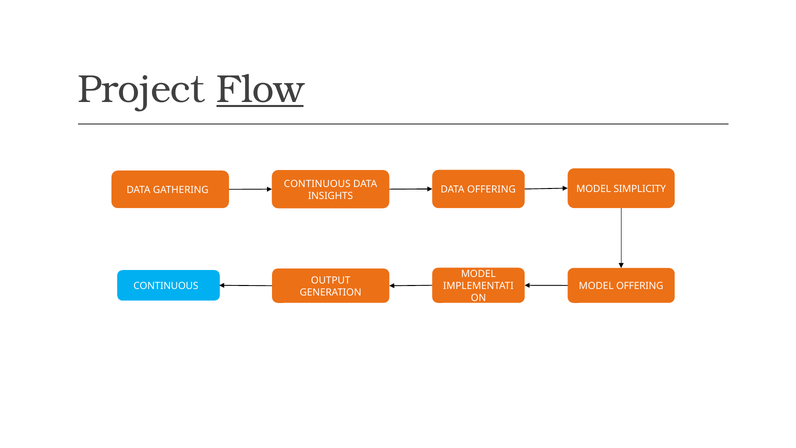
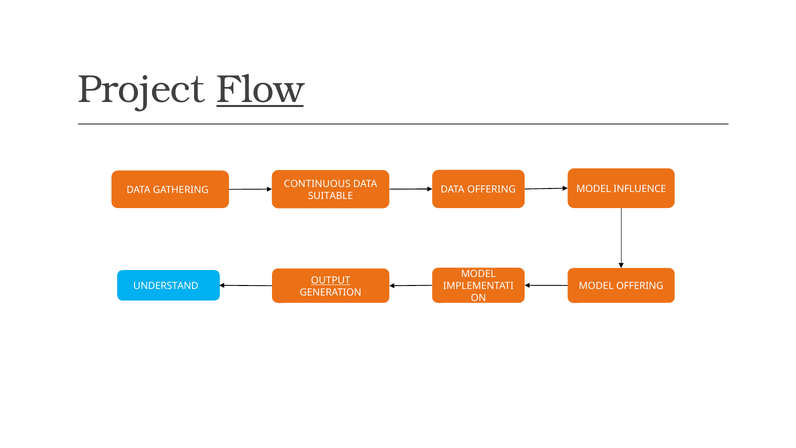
SIMPLICITY: SIMPLICITY -> INFLUENCE (640, 189)
INSIGHTS: INSIGHTS -> SUITABLE (331, 196)
OUTPUT underline: none -> present (331, 280)
CONTINUOUS: CONTINUOUS -> UNDERSTAND (166, 286)
